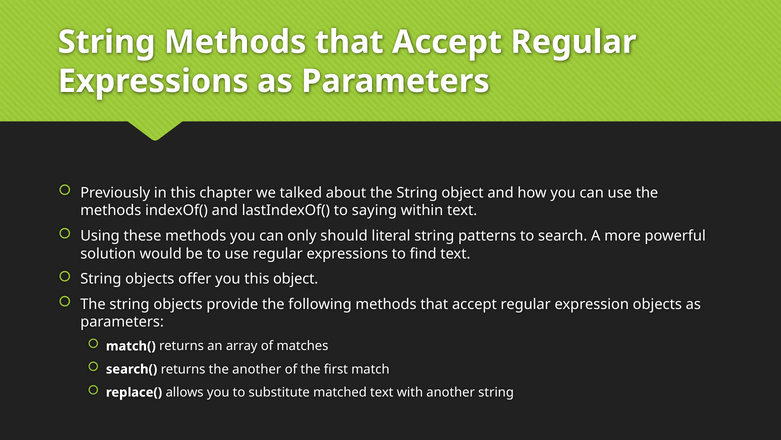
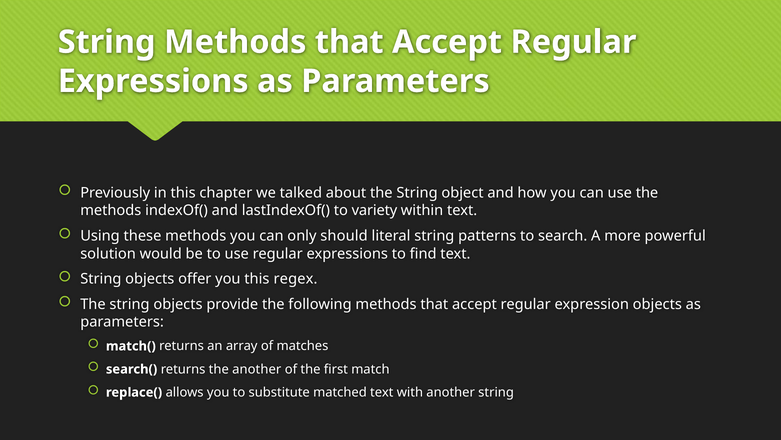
saying: saying -> variety (374, 210)
this object: object -> regex (296, 279)
